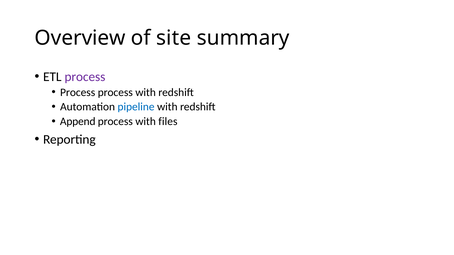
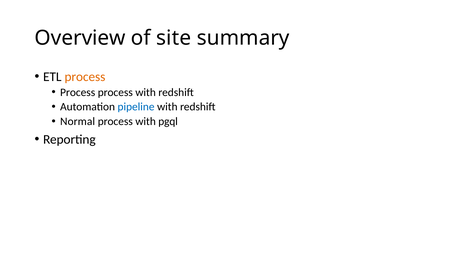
process colour: purple -> orange (85, 77)
Append: Append -> Normal (78, 122)
files: files -> pgql (168, 122)
